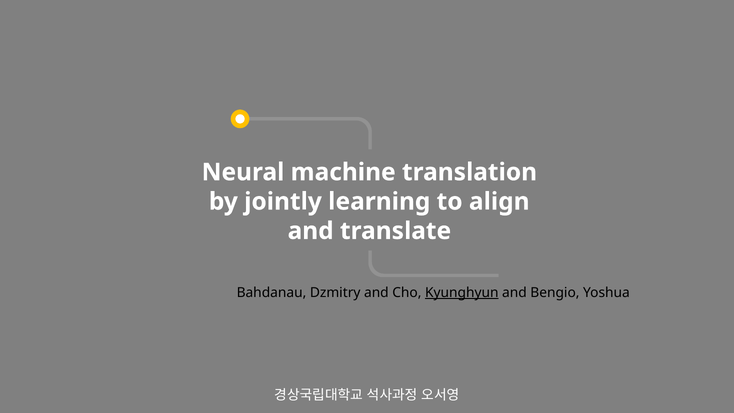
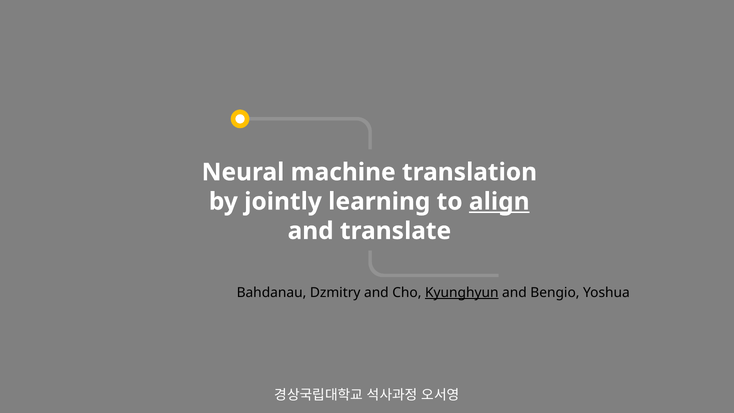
align underline: none -> present (499, 202)
